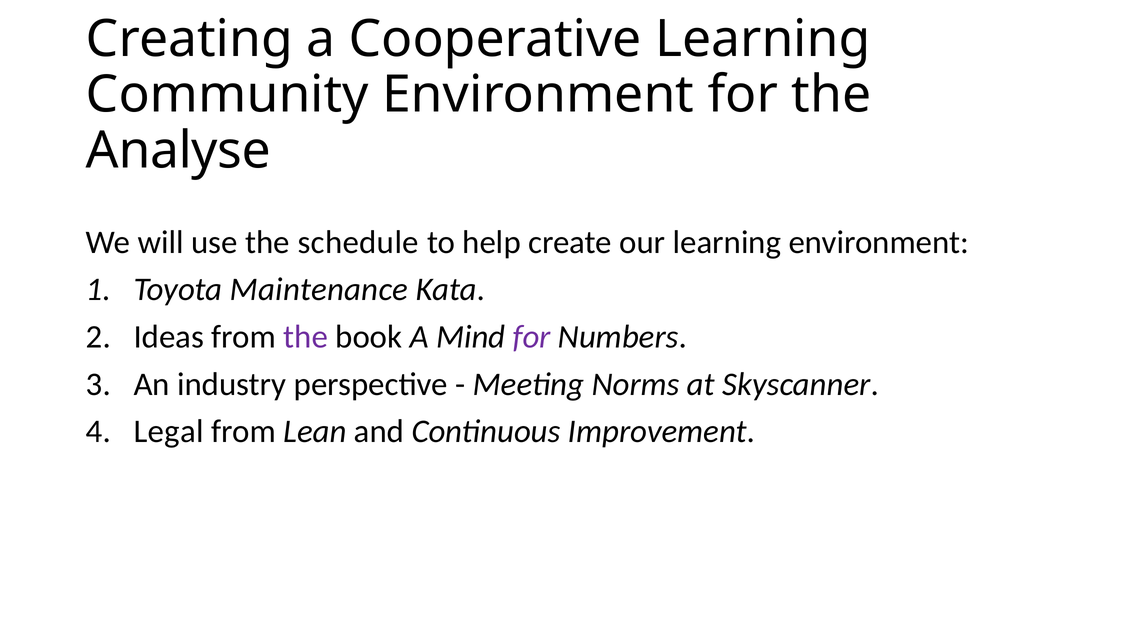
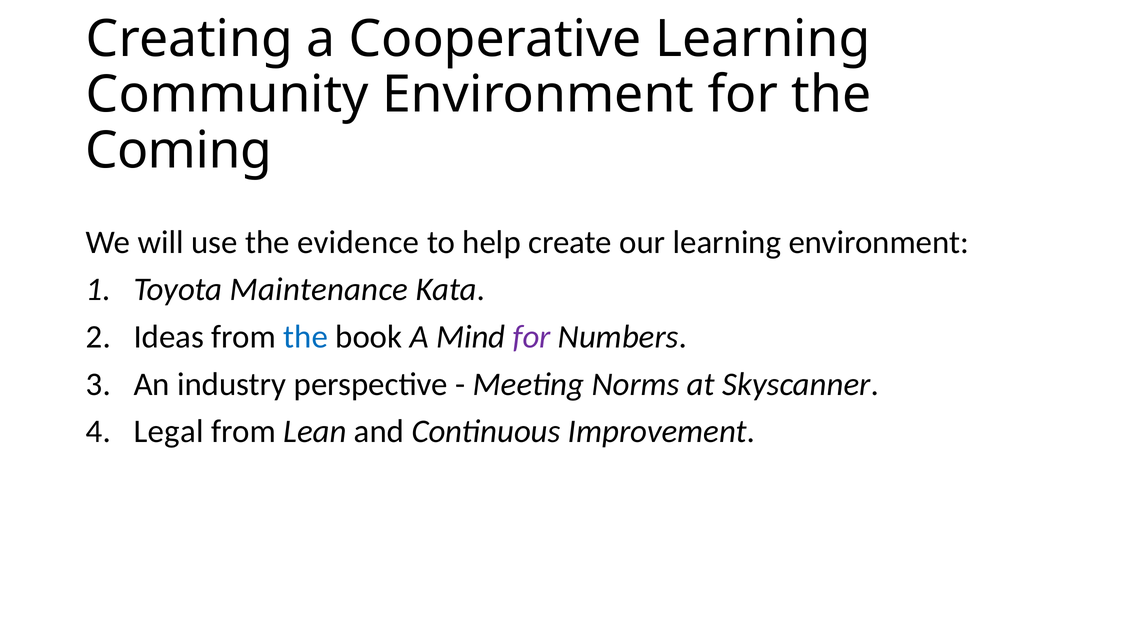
Analyse: Analyse -> Coming (178, 151)
schedule: schedule -> evidence (358, 242)
the colour: purple -> blue (306, 337)
